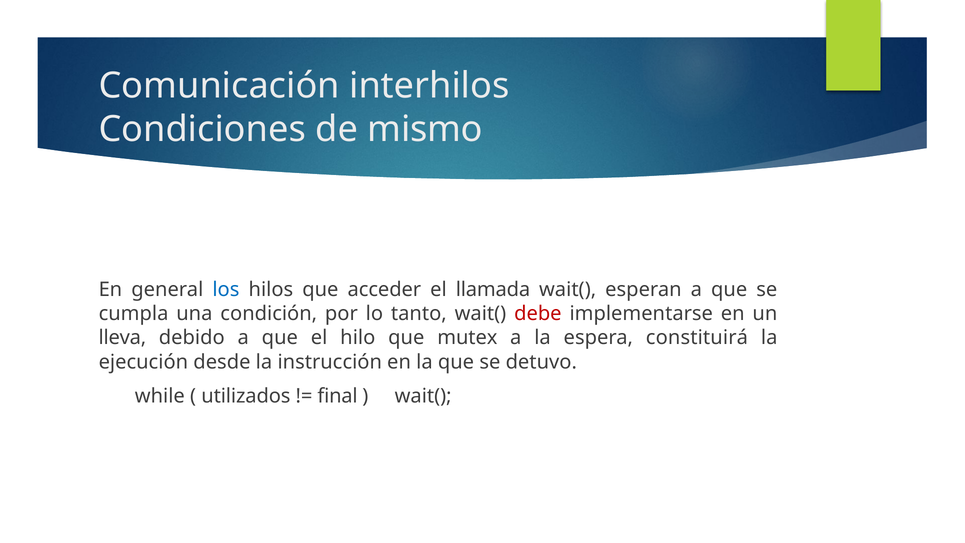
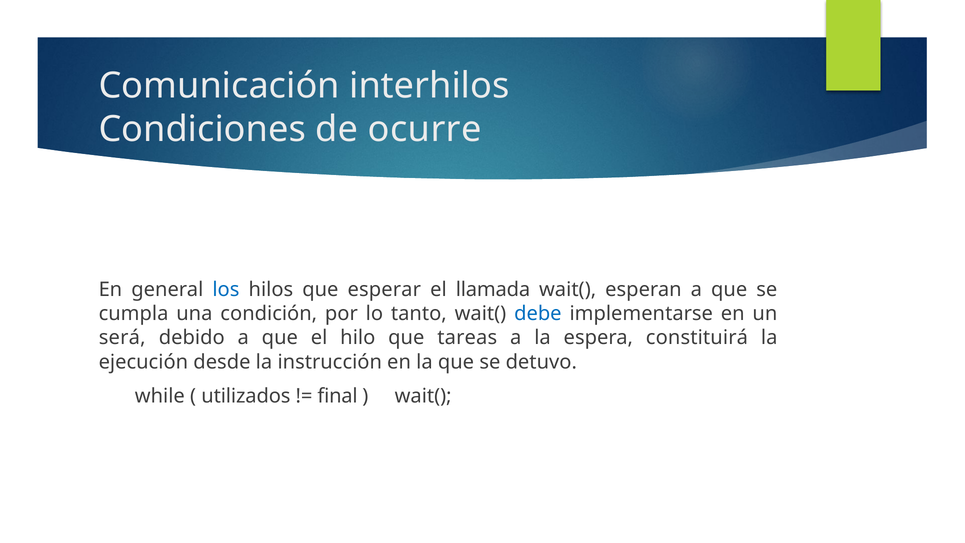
mismo: mismo -> ocurre (425, 129)
acceder: acceder -> esperar (384, 289)
debe colour: red -> blue (538, 313)
lleva: lleva -> será (122, 338)
mutex: mutex -> tareas (467, 338)
